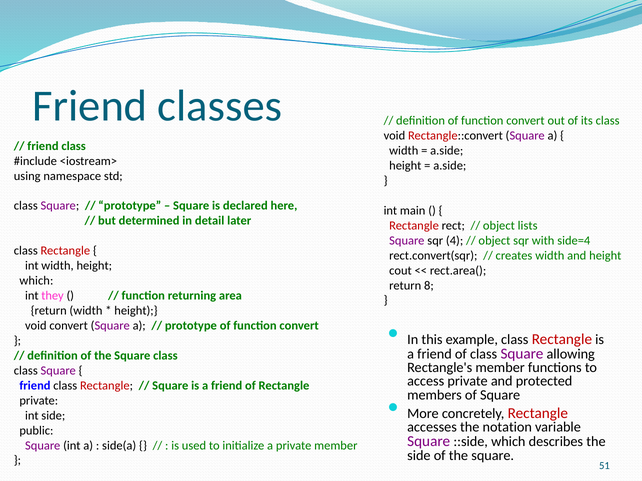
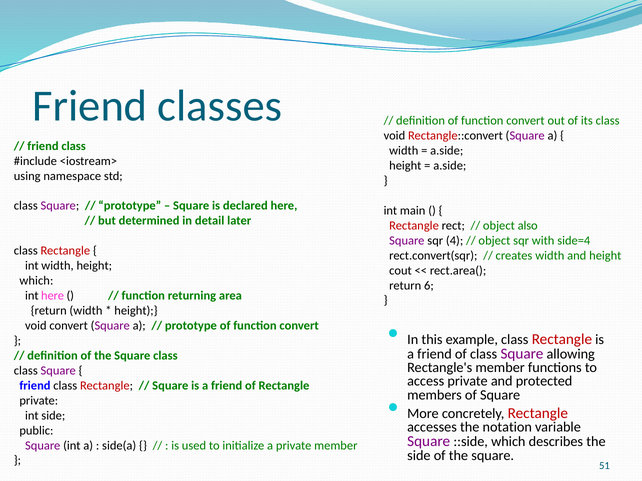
lists: lists -> also (528, 226)
8: 8 -> 6 (429, 286)
int they: they -> here (53, 296)
